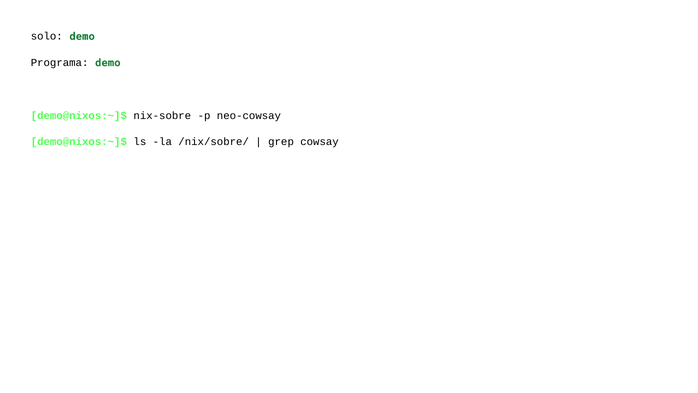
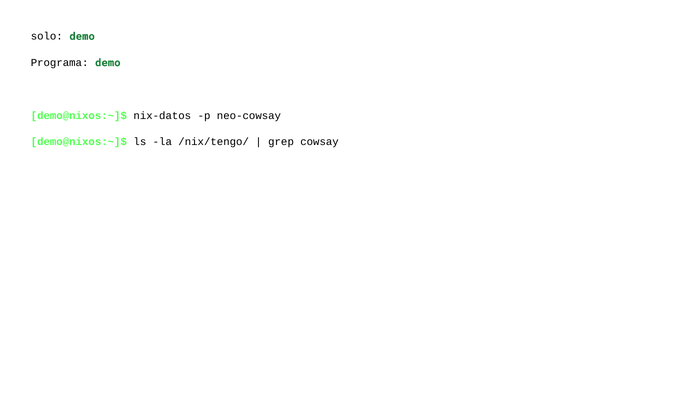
nix-sobre: nix-sobre -> nix-datos (162, 115)
/nix/sobre/: /nix/sobre/ -> /nix/tengo/ (214, 142)
